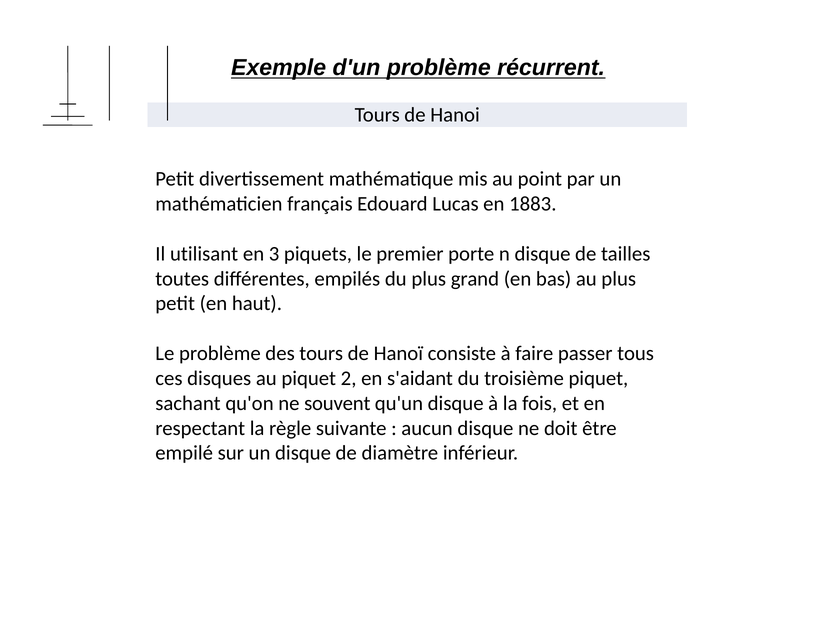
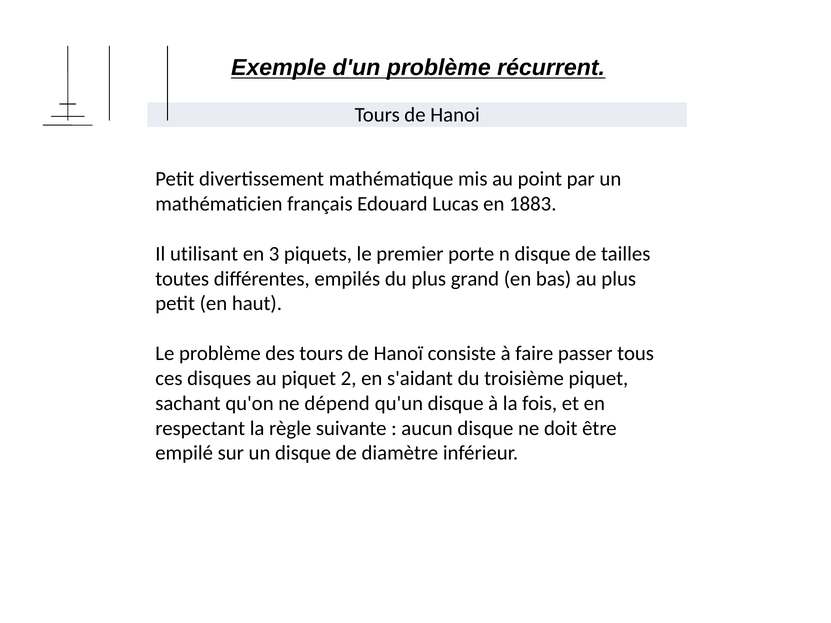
souvent: souvent -> dépend (337, 403)
